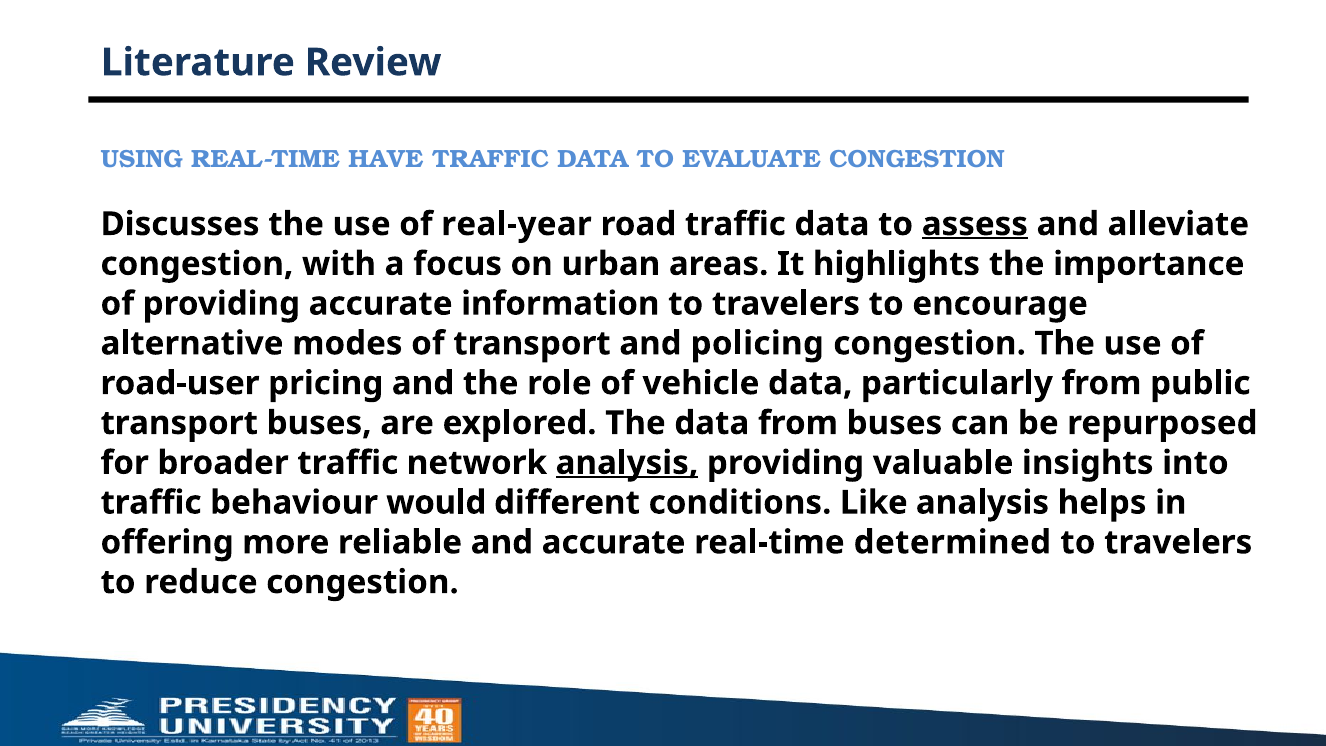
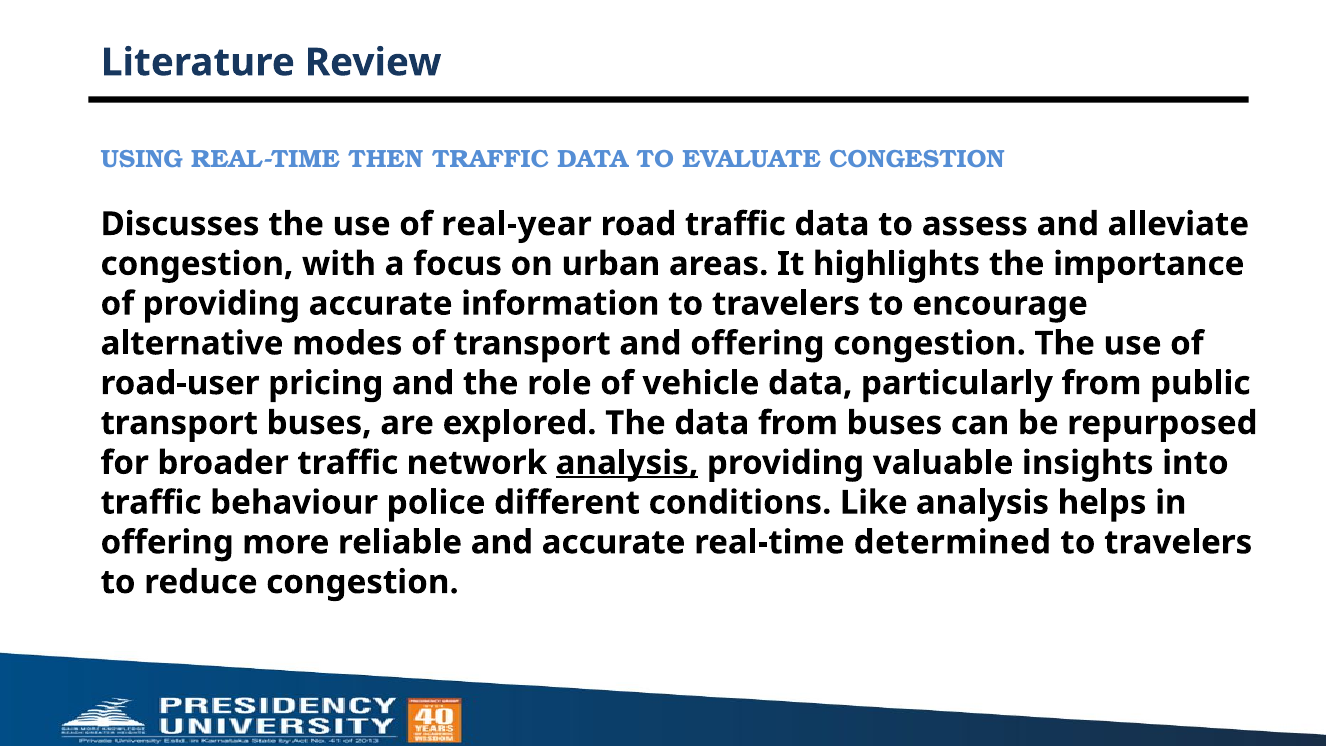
HAVE: HAVE -> THEN (386, 159)
assess underline: present -> none (975, 224)
and policing: policing -> offering (757, 343)
would: would -> police (436, 503)
